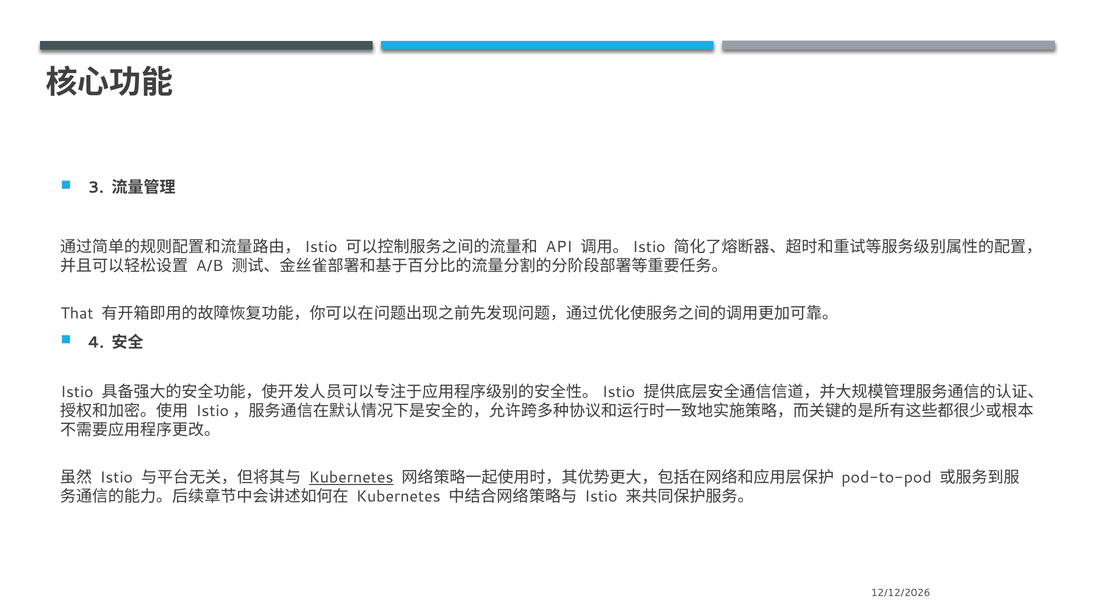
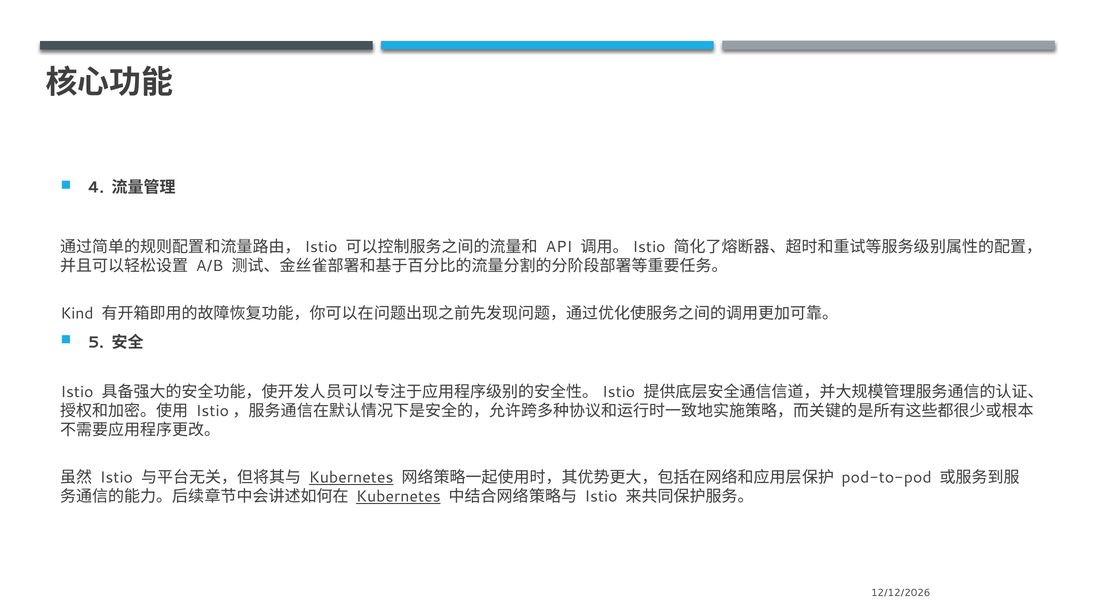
3: 3 -> 4 (96, 188)
That: That -> Kind (77, 314)
4: 4 -> 5 (96, 342)
Kubernetes underline: none -> present (398, 496)
